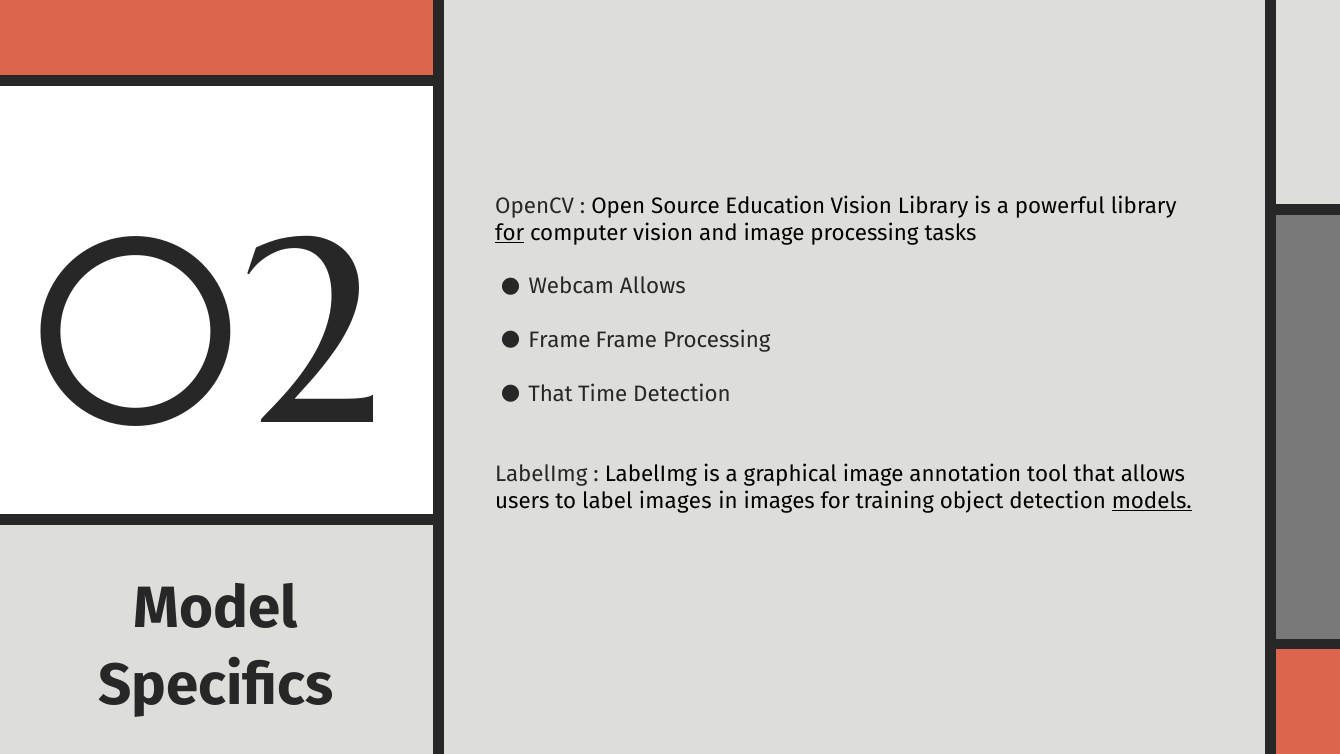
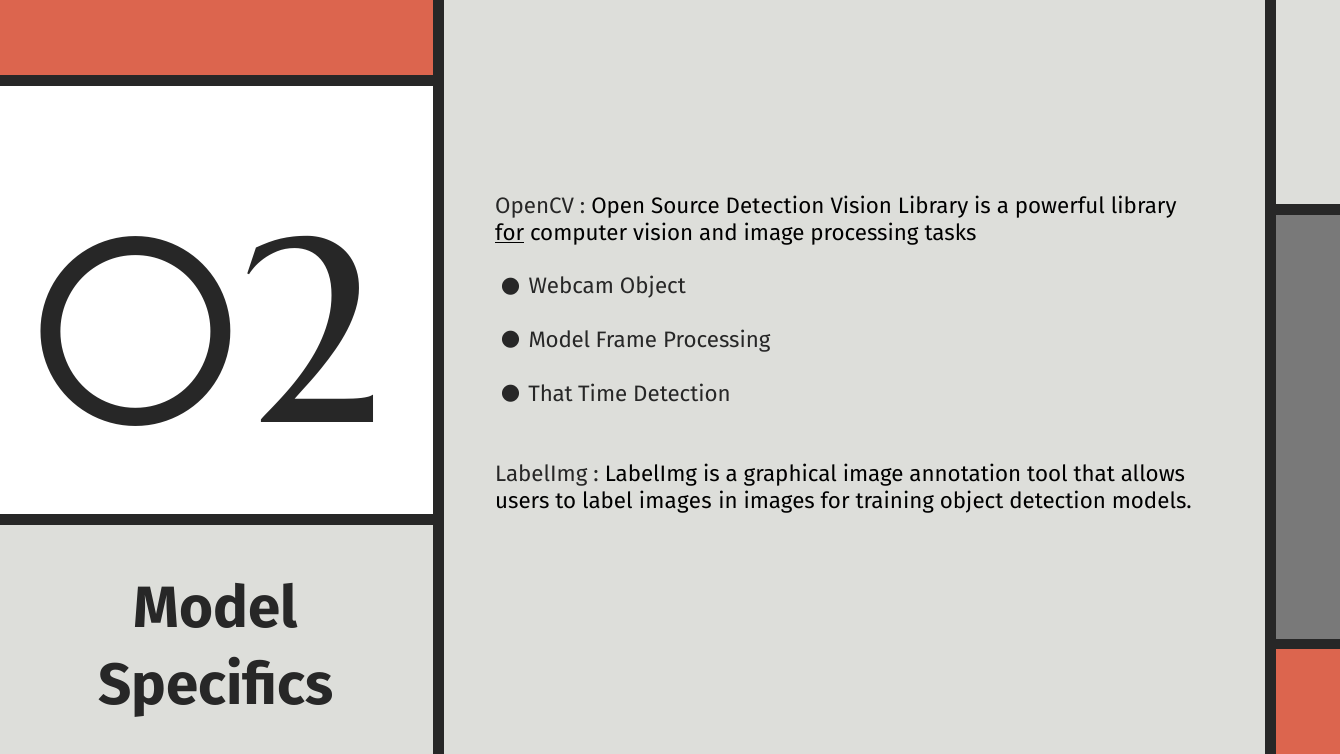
Source Education: Education -> Detection (775, 206)
Webcam Allows: Allows -> Object (653, 286)
Frame: Frame -> Model (559, 340)
models underline: present -> none (1152, 501)
